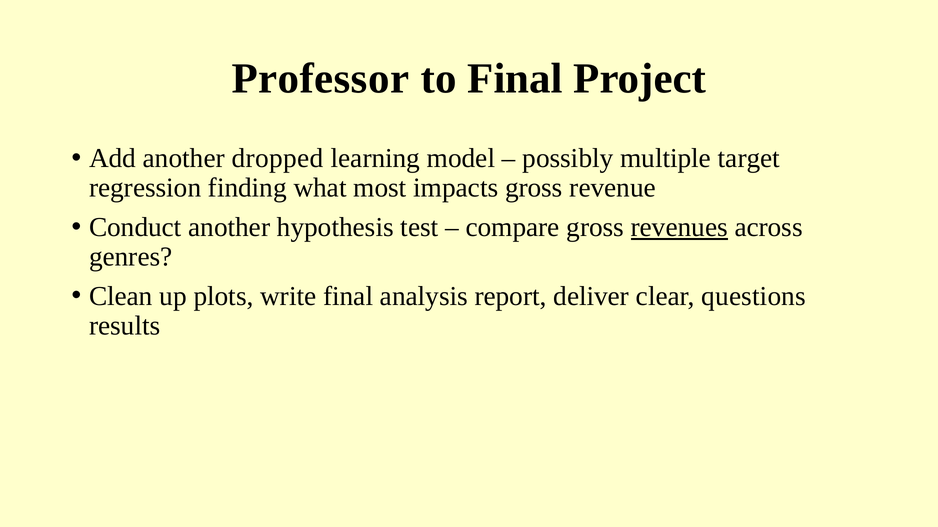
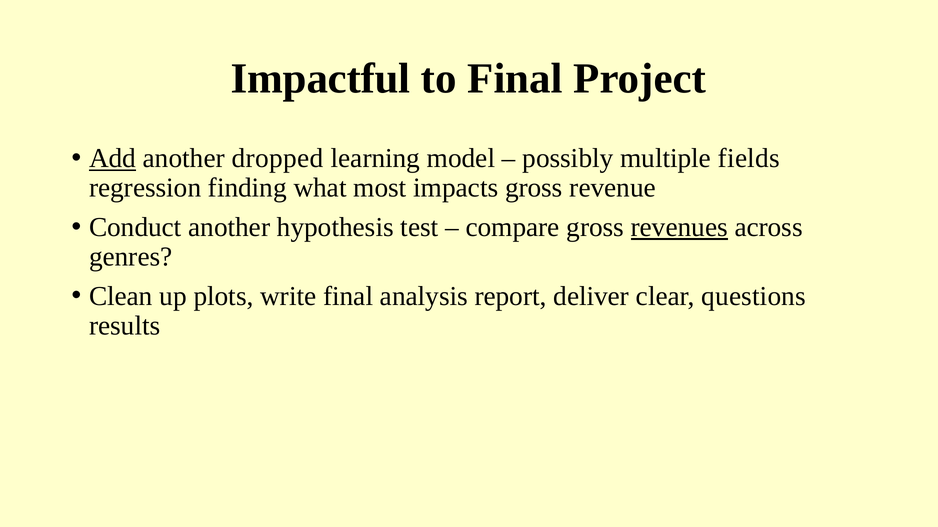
Professor: Professor -> Impactful (321, 79)
Add underline: none -> present (113, 159)
target: target -> fields (749, 159)
